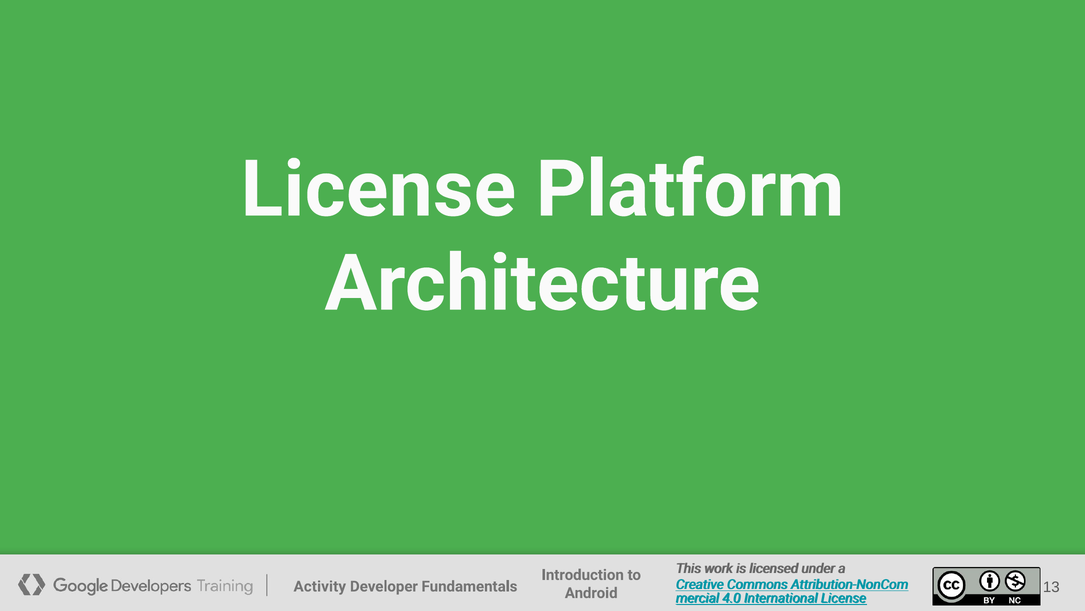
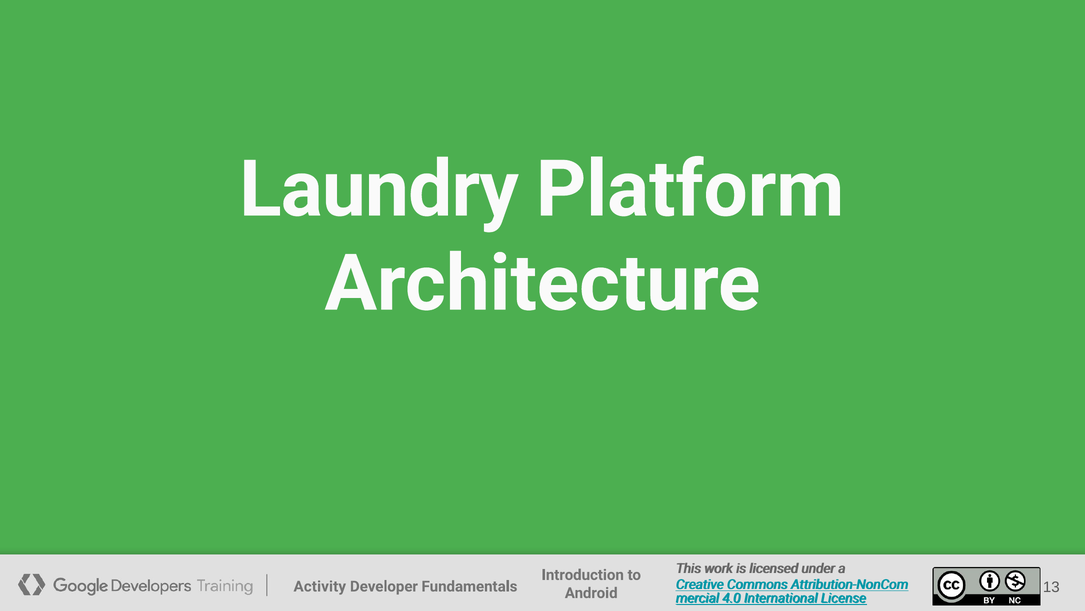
License: License -> Laundry (379, 189)
